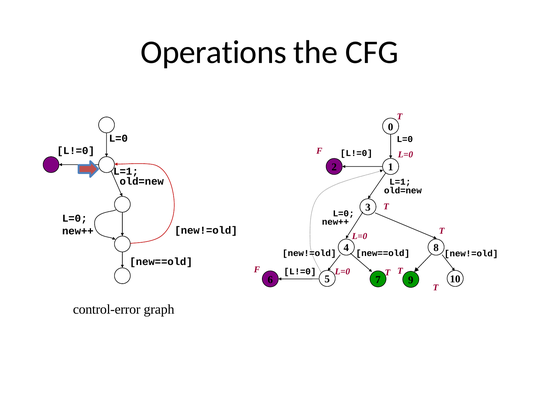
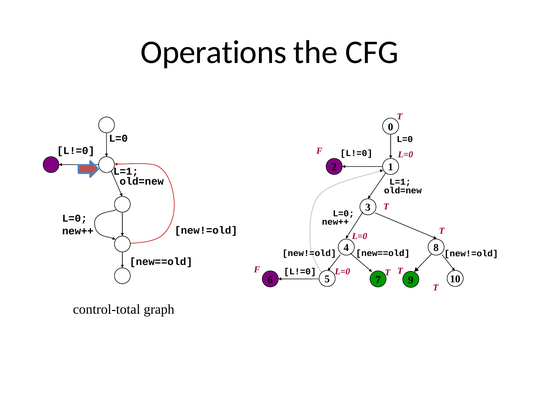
control-error: control-error -> control-total (107, 310)
